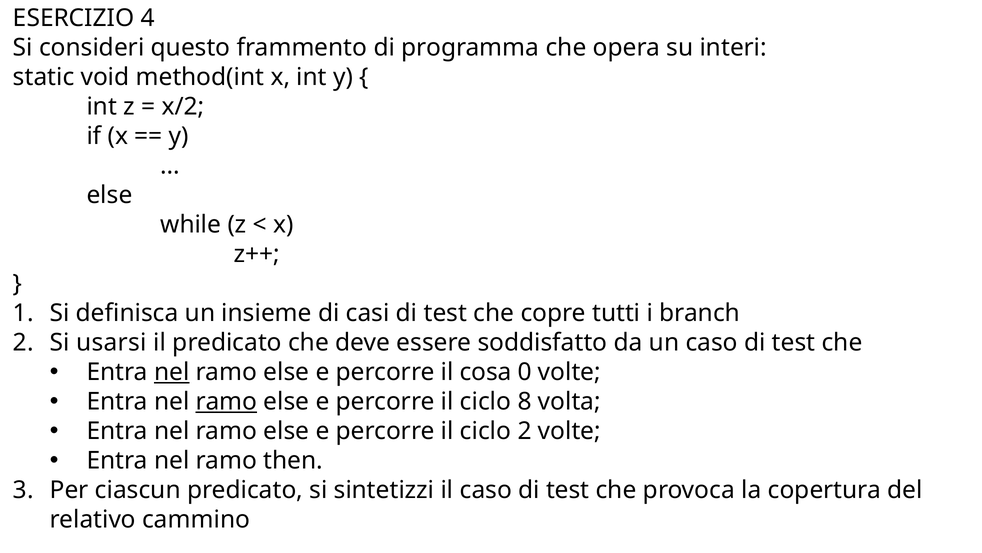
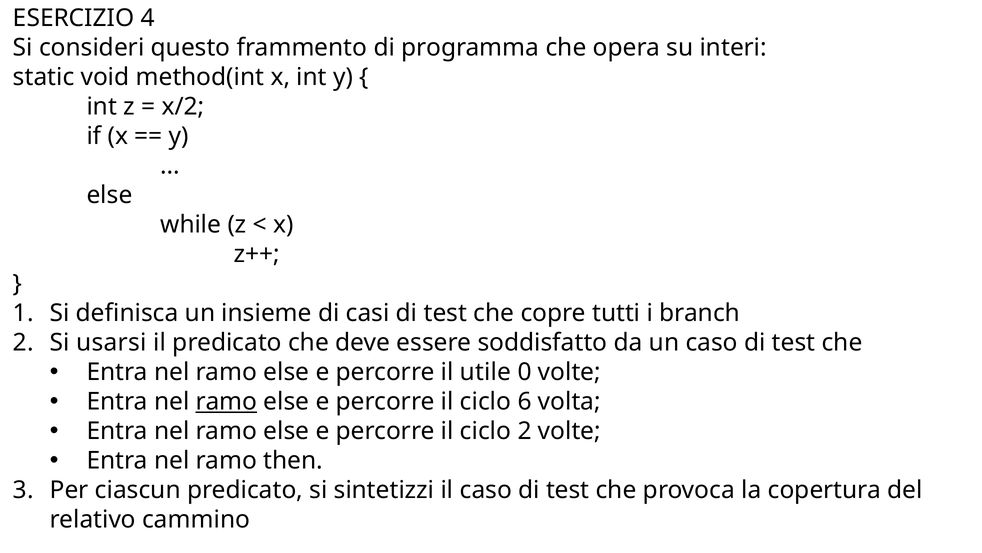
nel underline: present -> none (172, 372)
cosa: cosa -> utile (485, 372)
8: 8 -> 6 (525, 401)
